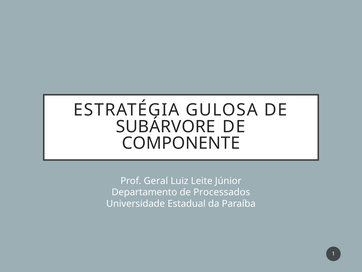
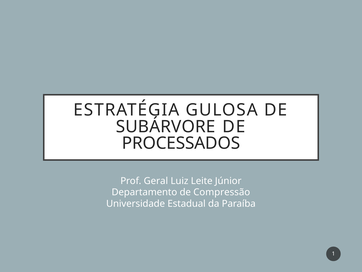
COMPONENTE: COMPONENTE -> PROCESSADOS (181, 143)
Processados: Processados -> Compressão (222, 192)
